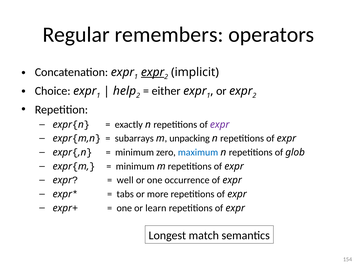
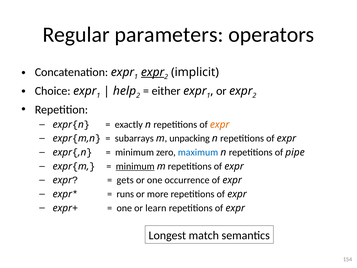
remembers: remembers -> parameters (169, 35)
expr colour: purple -> orange (220, 124)
glob: glob -> pipe (295, 152)
minimum underline: none -> present (135, 166)
well: well -> gets (125, 180)
tabs: tabs -> runs (125, 194)
